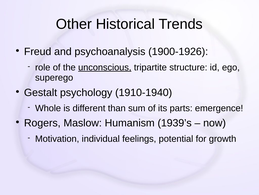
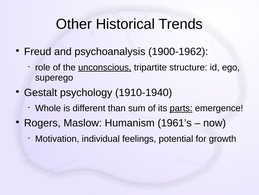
1900-1926: 1900-1926 -> 1900-1962 (178, 51)
parts underline: none -> present (181, 108)
1939’s: 1939’s -> 1961’s (175, 123)
